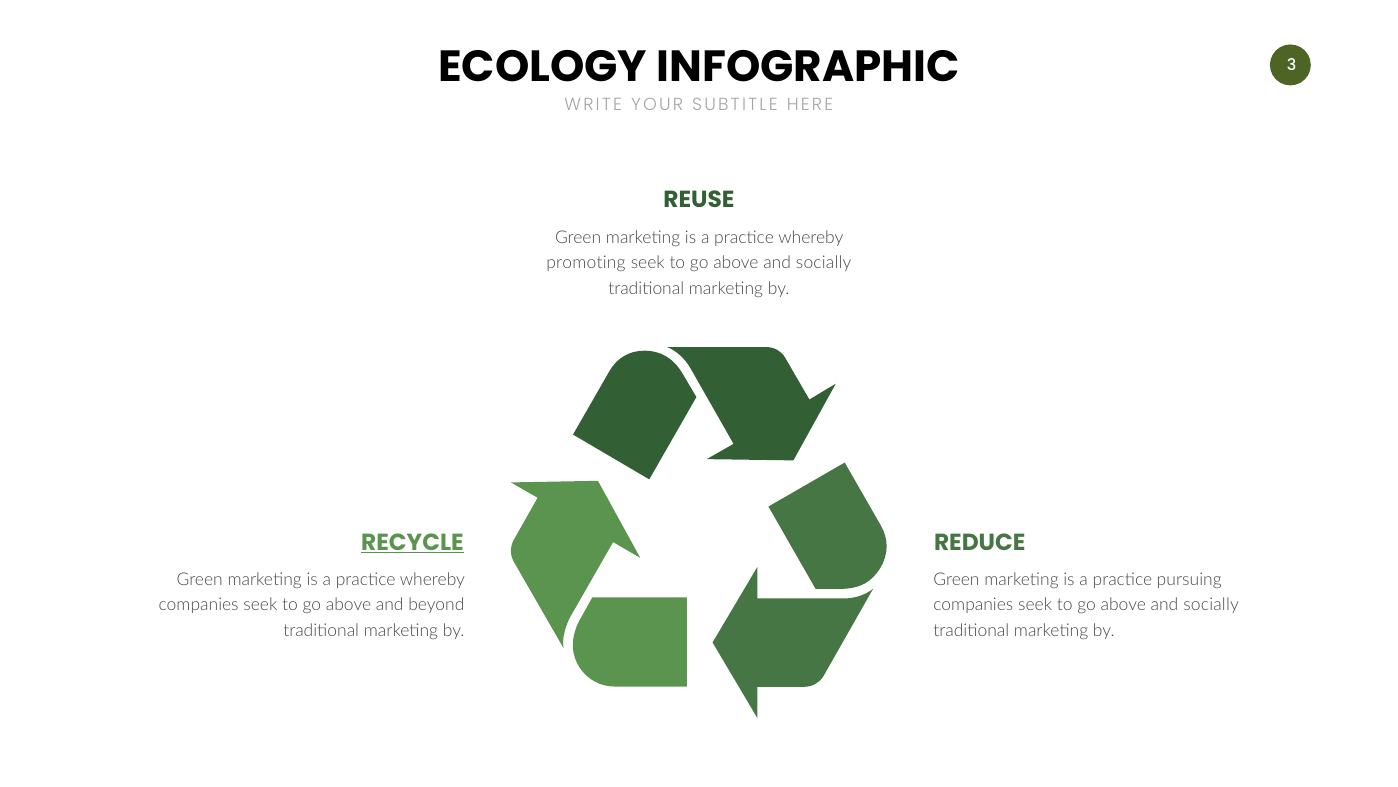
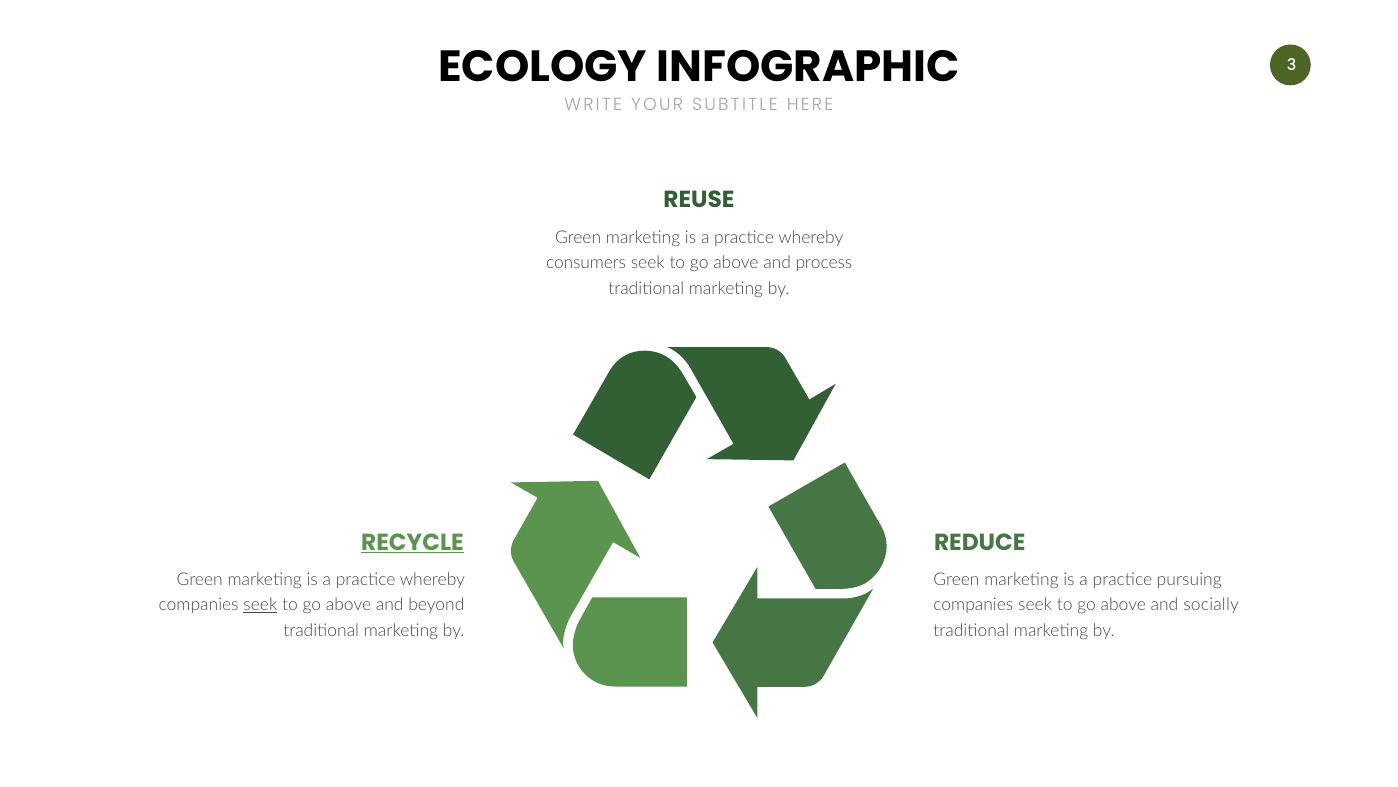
promoting: promoting -> consumers (586, 263)
socially: socially -> process (824, 263)
seek underline: none -> present (260, 605)
